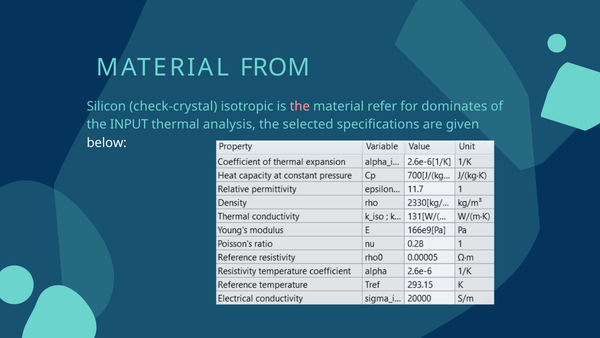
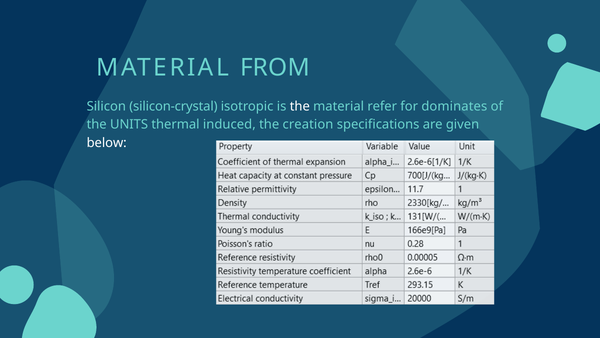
check-crystal: check-crystal -> silicon-crystal (173, 106)
the colour: pink -> white (300, 106)
INPUT: INPUT -> UNITS (129, 124)
analysis: analysis -> induced (229, 124)
selected: selected -> creation (308, 124)
